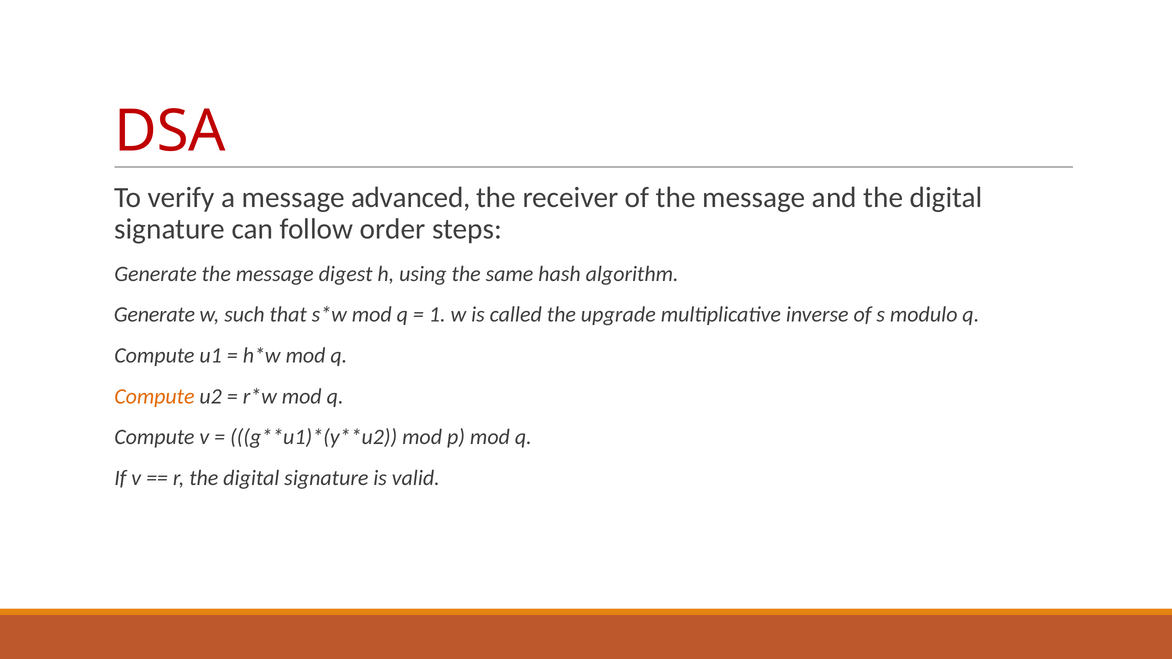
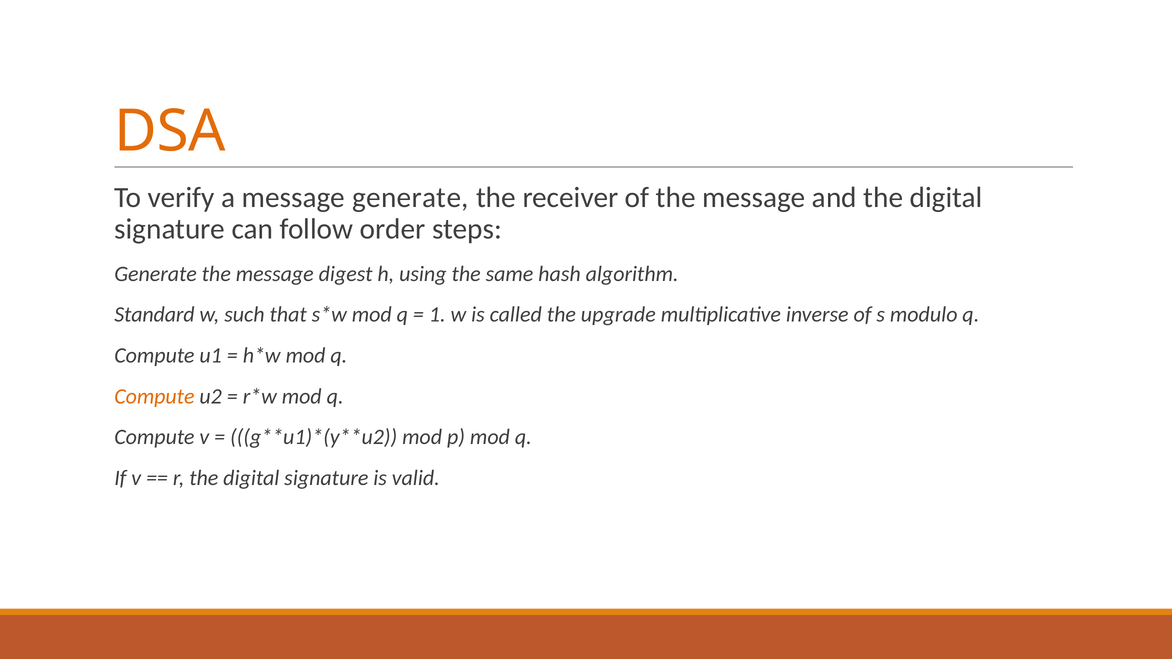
DSA colour: red -> orange (170, 131)
message advanced: advanced -> generate (410, 197)
Generate: Generate -> Standard (154, 315)
